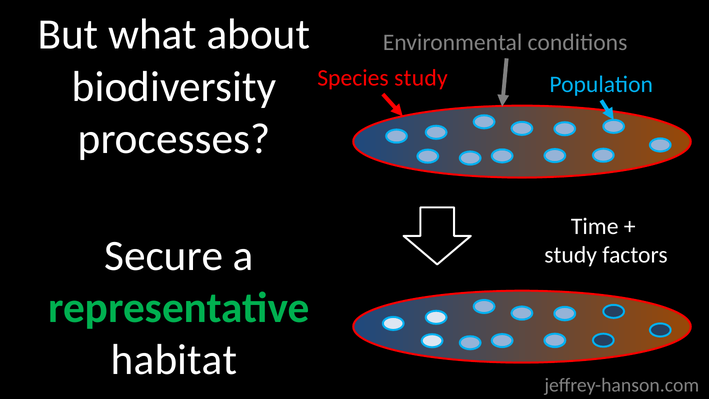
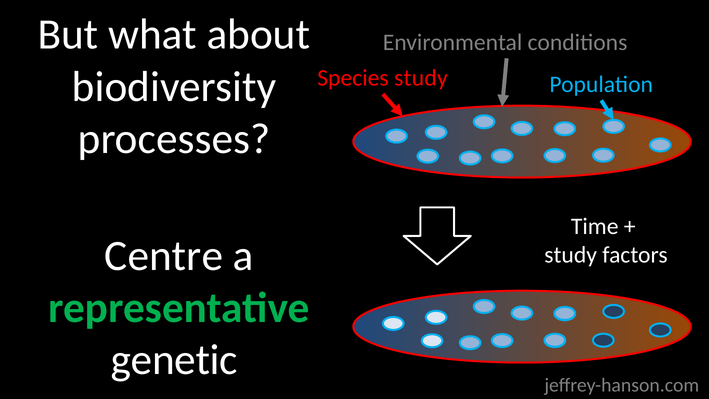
Secure: Secure -> Centre (164, 256)
habitat: habitat -> genetic (174, 360)
